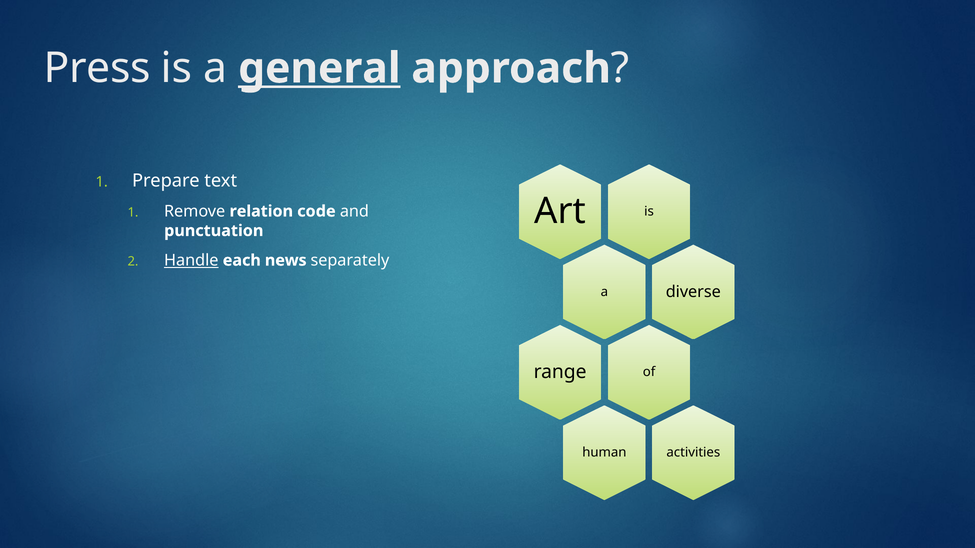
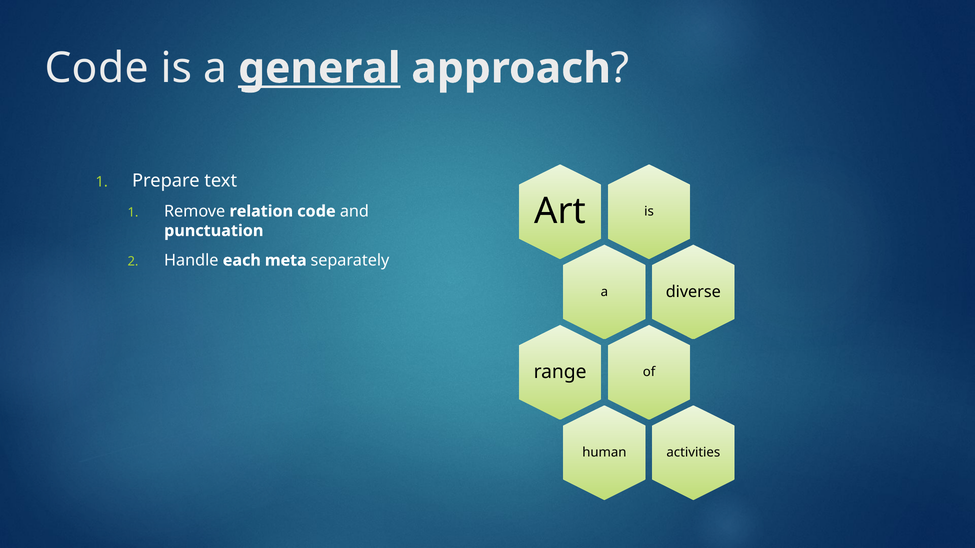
Press: Press -> Code (97, 68)
Handle underline: present -> none (191, 261)
news: news -> meta (286, 261)
